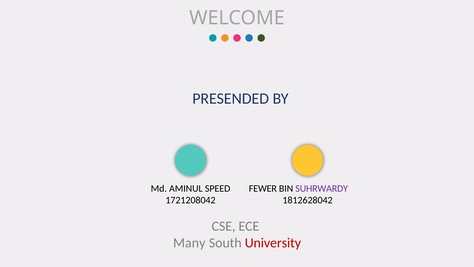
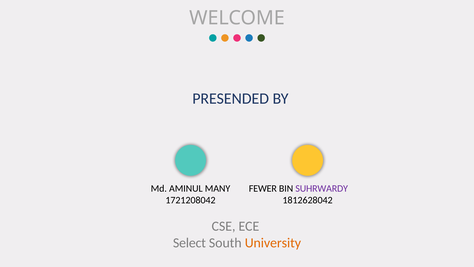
SPEED: SPEED -> MANY (218, 188)
Many: Many -> Select (189, 243)
University colour: red -> orange (273, 243)
